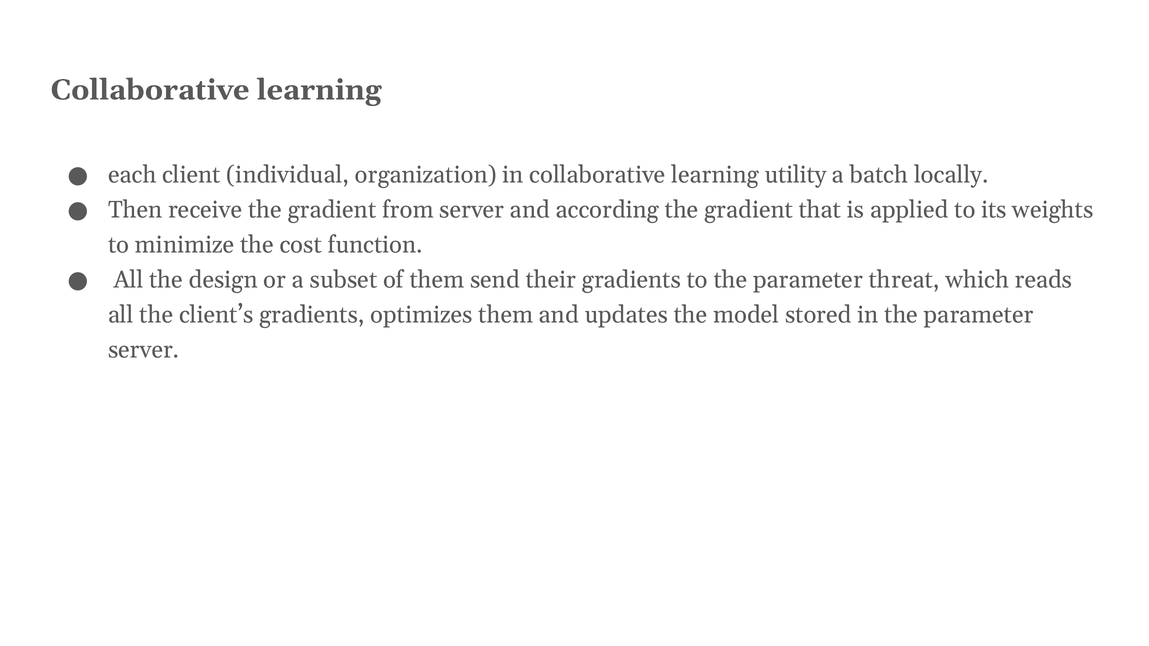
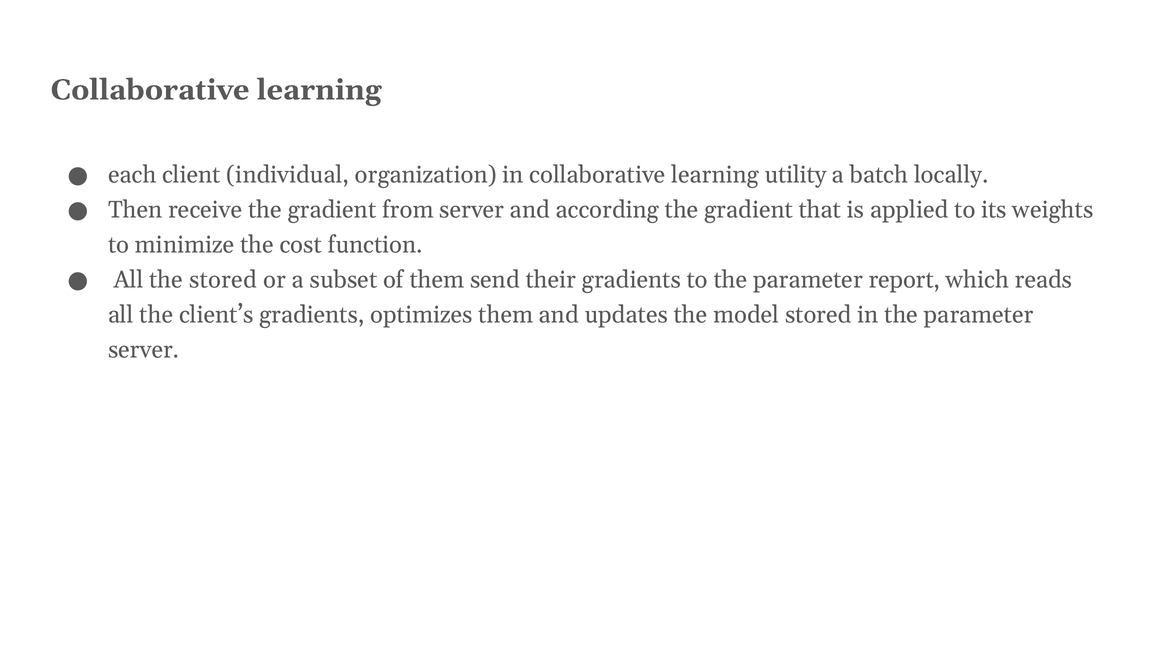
the design: design -> stored (223, 280)
threat: threat -> report (904, 280)
